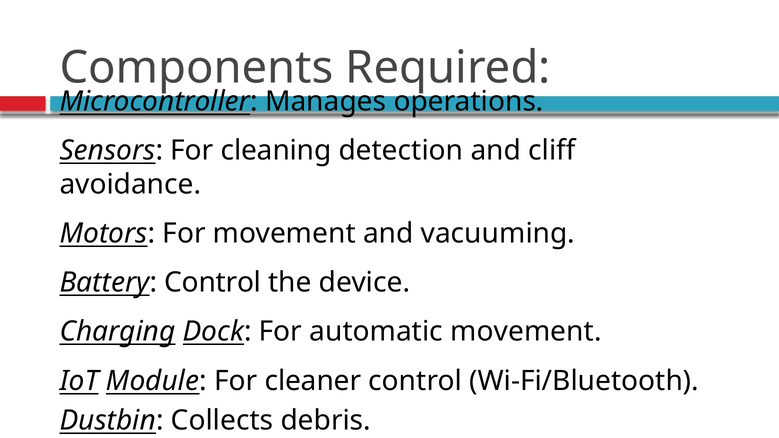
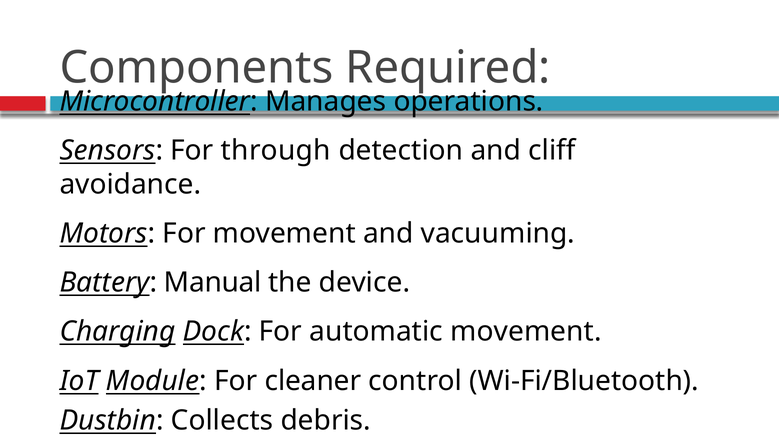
cleaning: cleaning -> through (276, 151)
Battery Control: Control -> Manual (213, 283)
